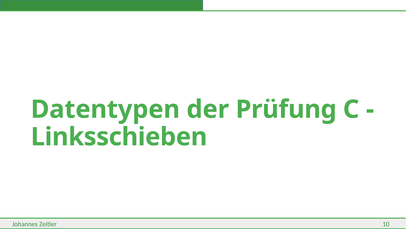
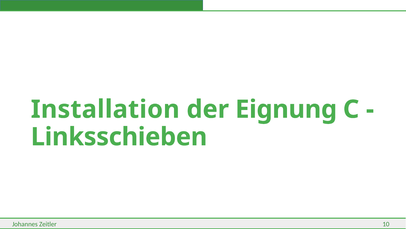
Datentypen: Datentypen -> Installation (105, 109)
Prüfung: Prüfung -> Eignung (286, 109)
